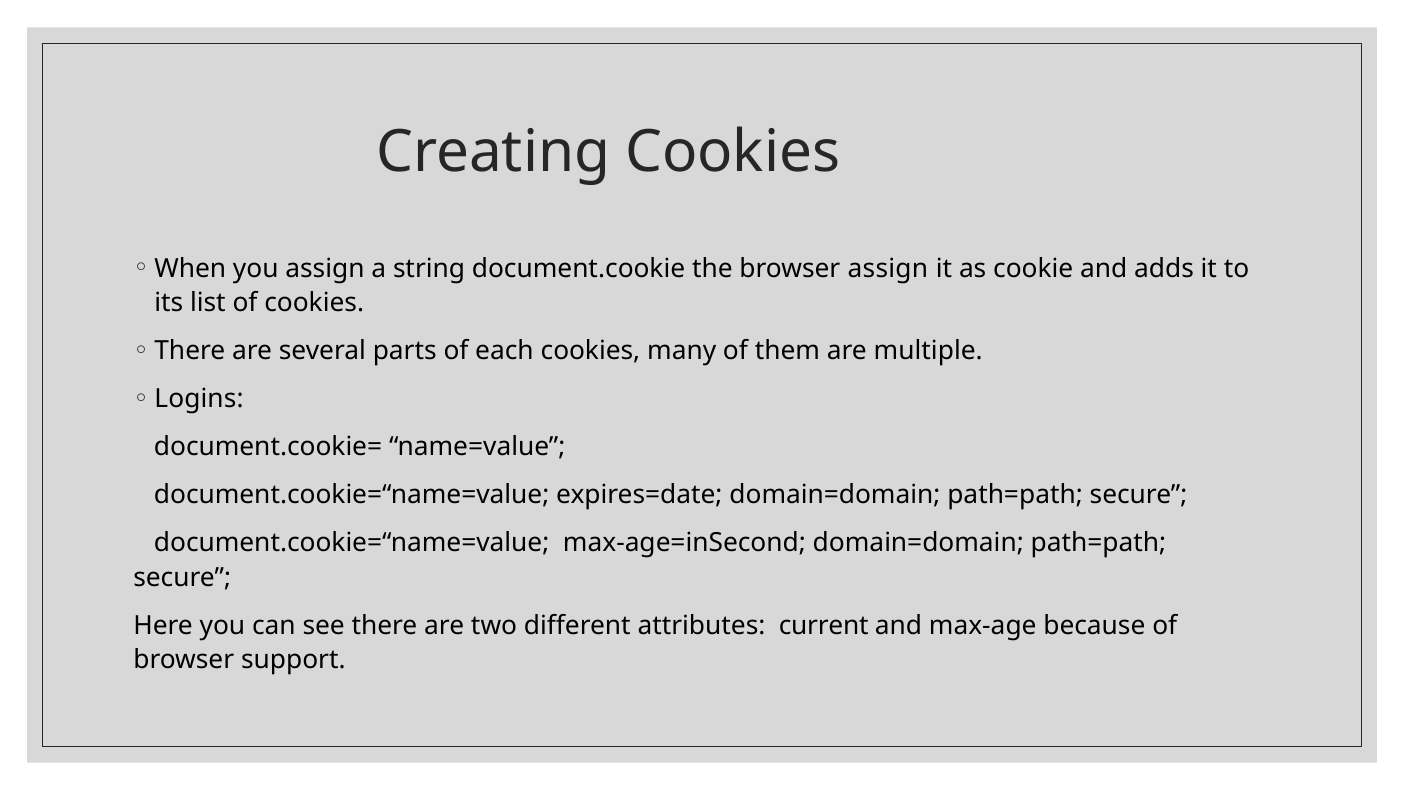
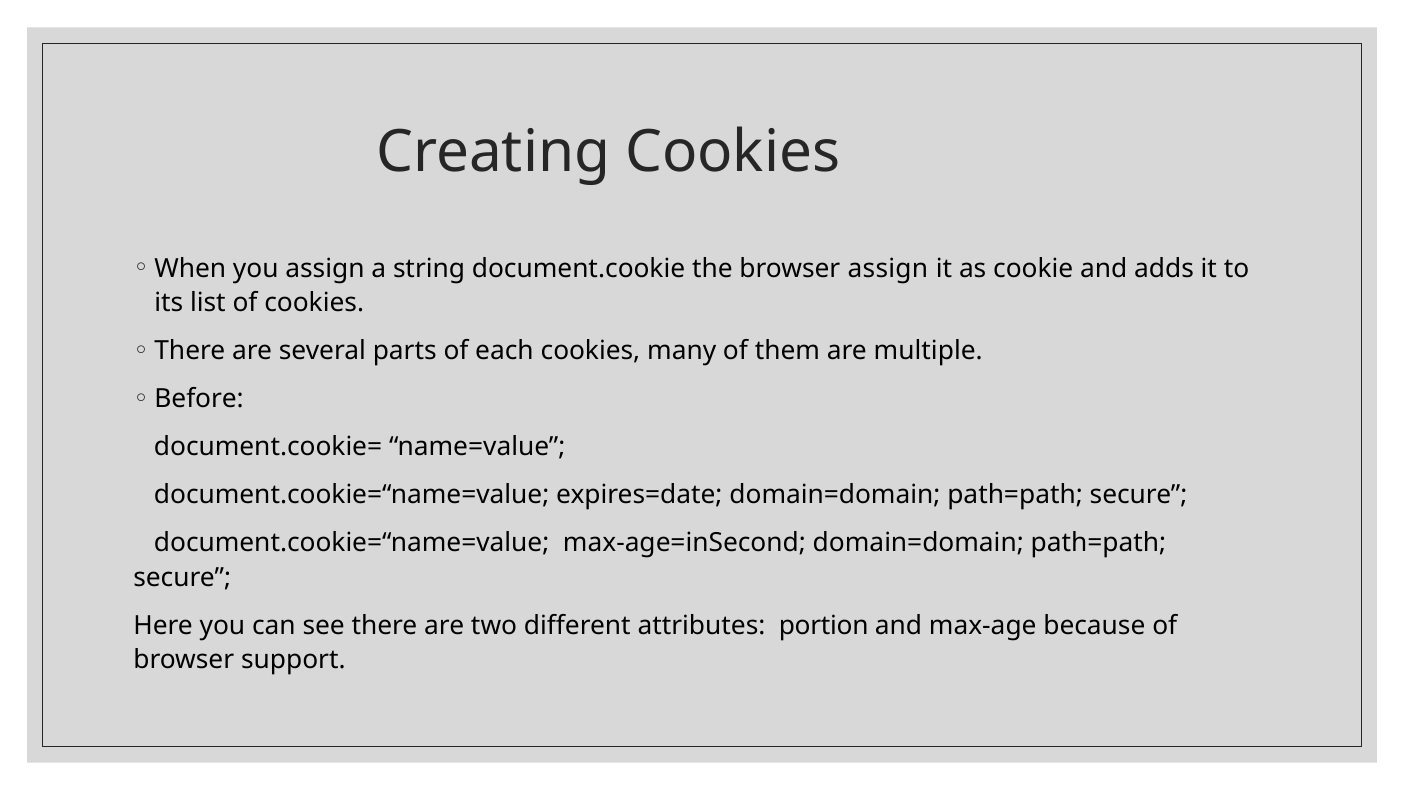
Logins: Logins -> Before (199, 399)
current: current -> portion (824, 625)
